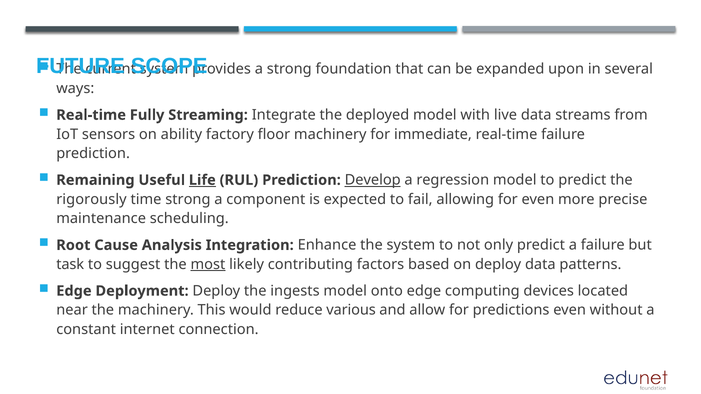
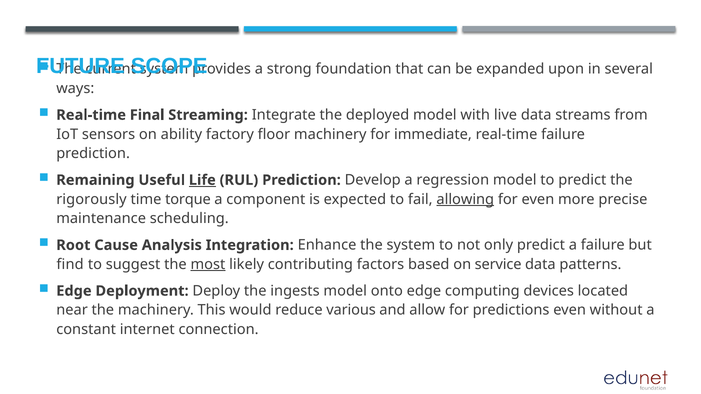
Fully: Fully -> Final (147, 115)
Develop underline: present -> none (373, 180)
time strong: strong -> torque (188, 199)
allowing underline: none -> present (465, 199)
task: task -> find (70, 265)
on deploy: deploy -> service (498, 265)
